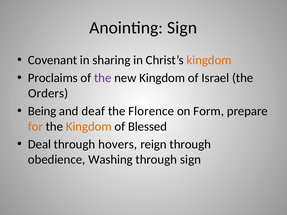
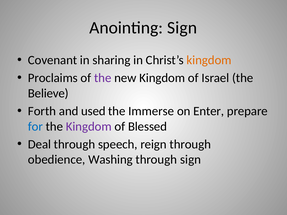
Orders: Orders -> Believe (48, 93)
Being: Being -> Forth (42, 111)
deaf: deaf -> used (93, 111)
Florence: Florence -> Immerse (151, 111)
Form: Form -> Enter (209, 111)
for colour: orange -> blue (35, 127)
Kingdom colour: orange -> purple (89, 127)
hovers: hovers -> speech (118, 144)
